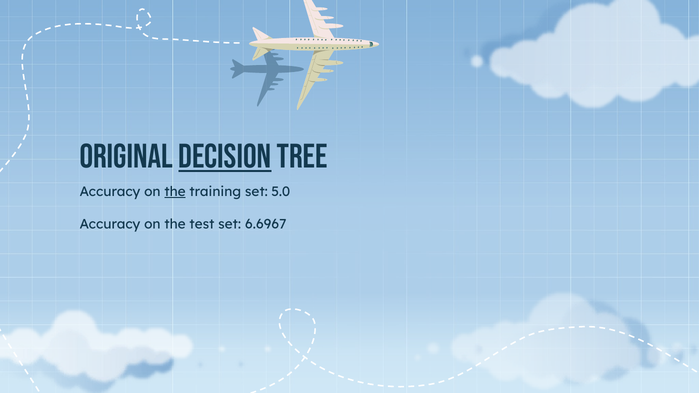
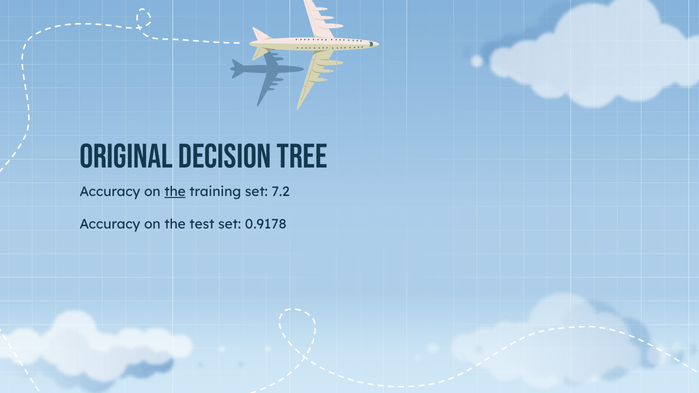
Decision underline: present -> none (225, 156)
5.0: 5.0 -> 7.2 (281, 192)
6.6967: 6.6967 -> 0.9178 (266, 224)
